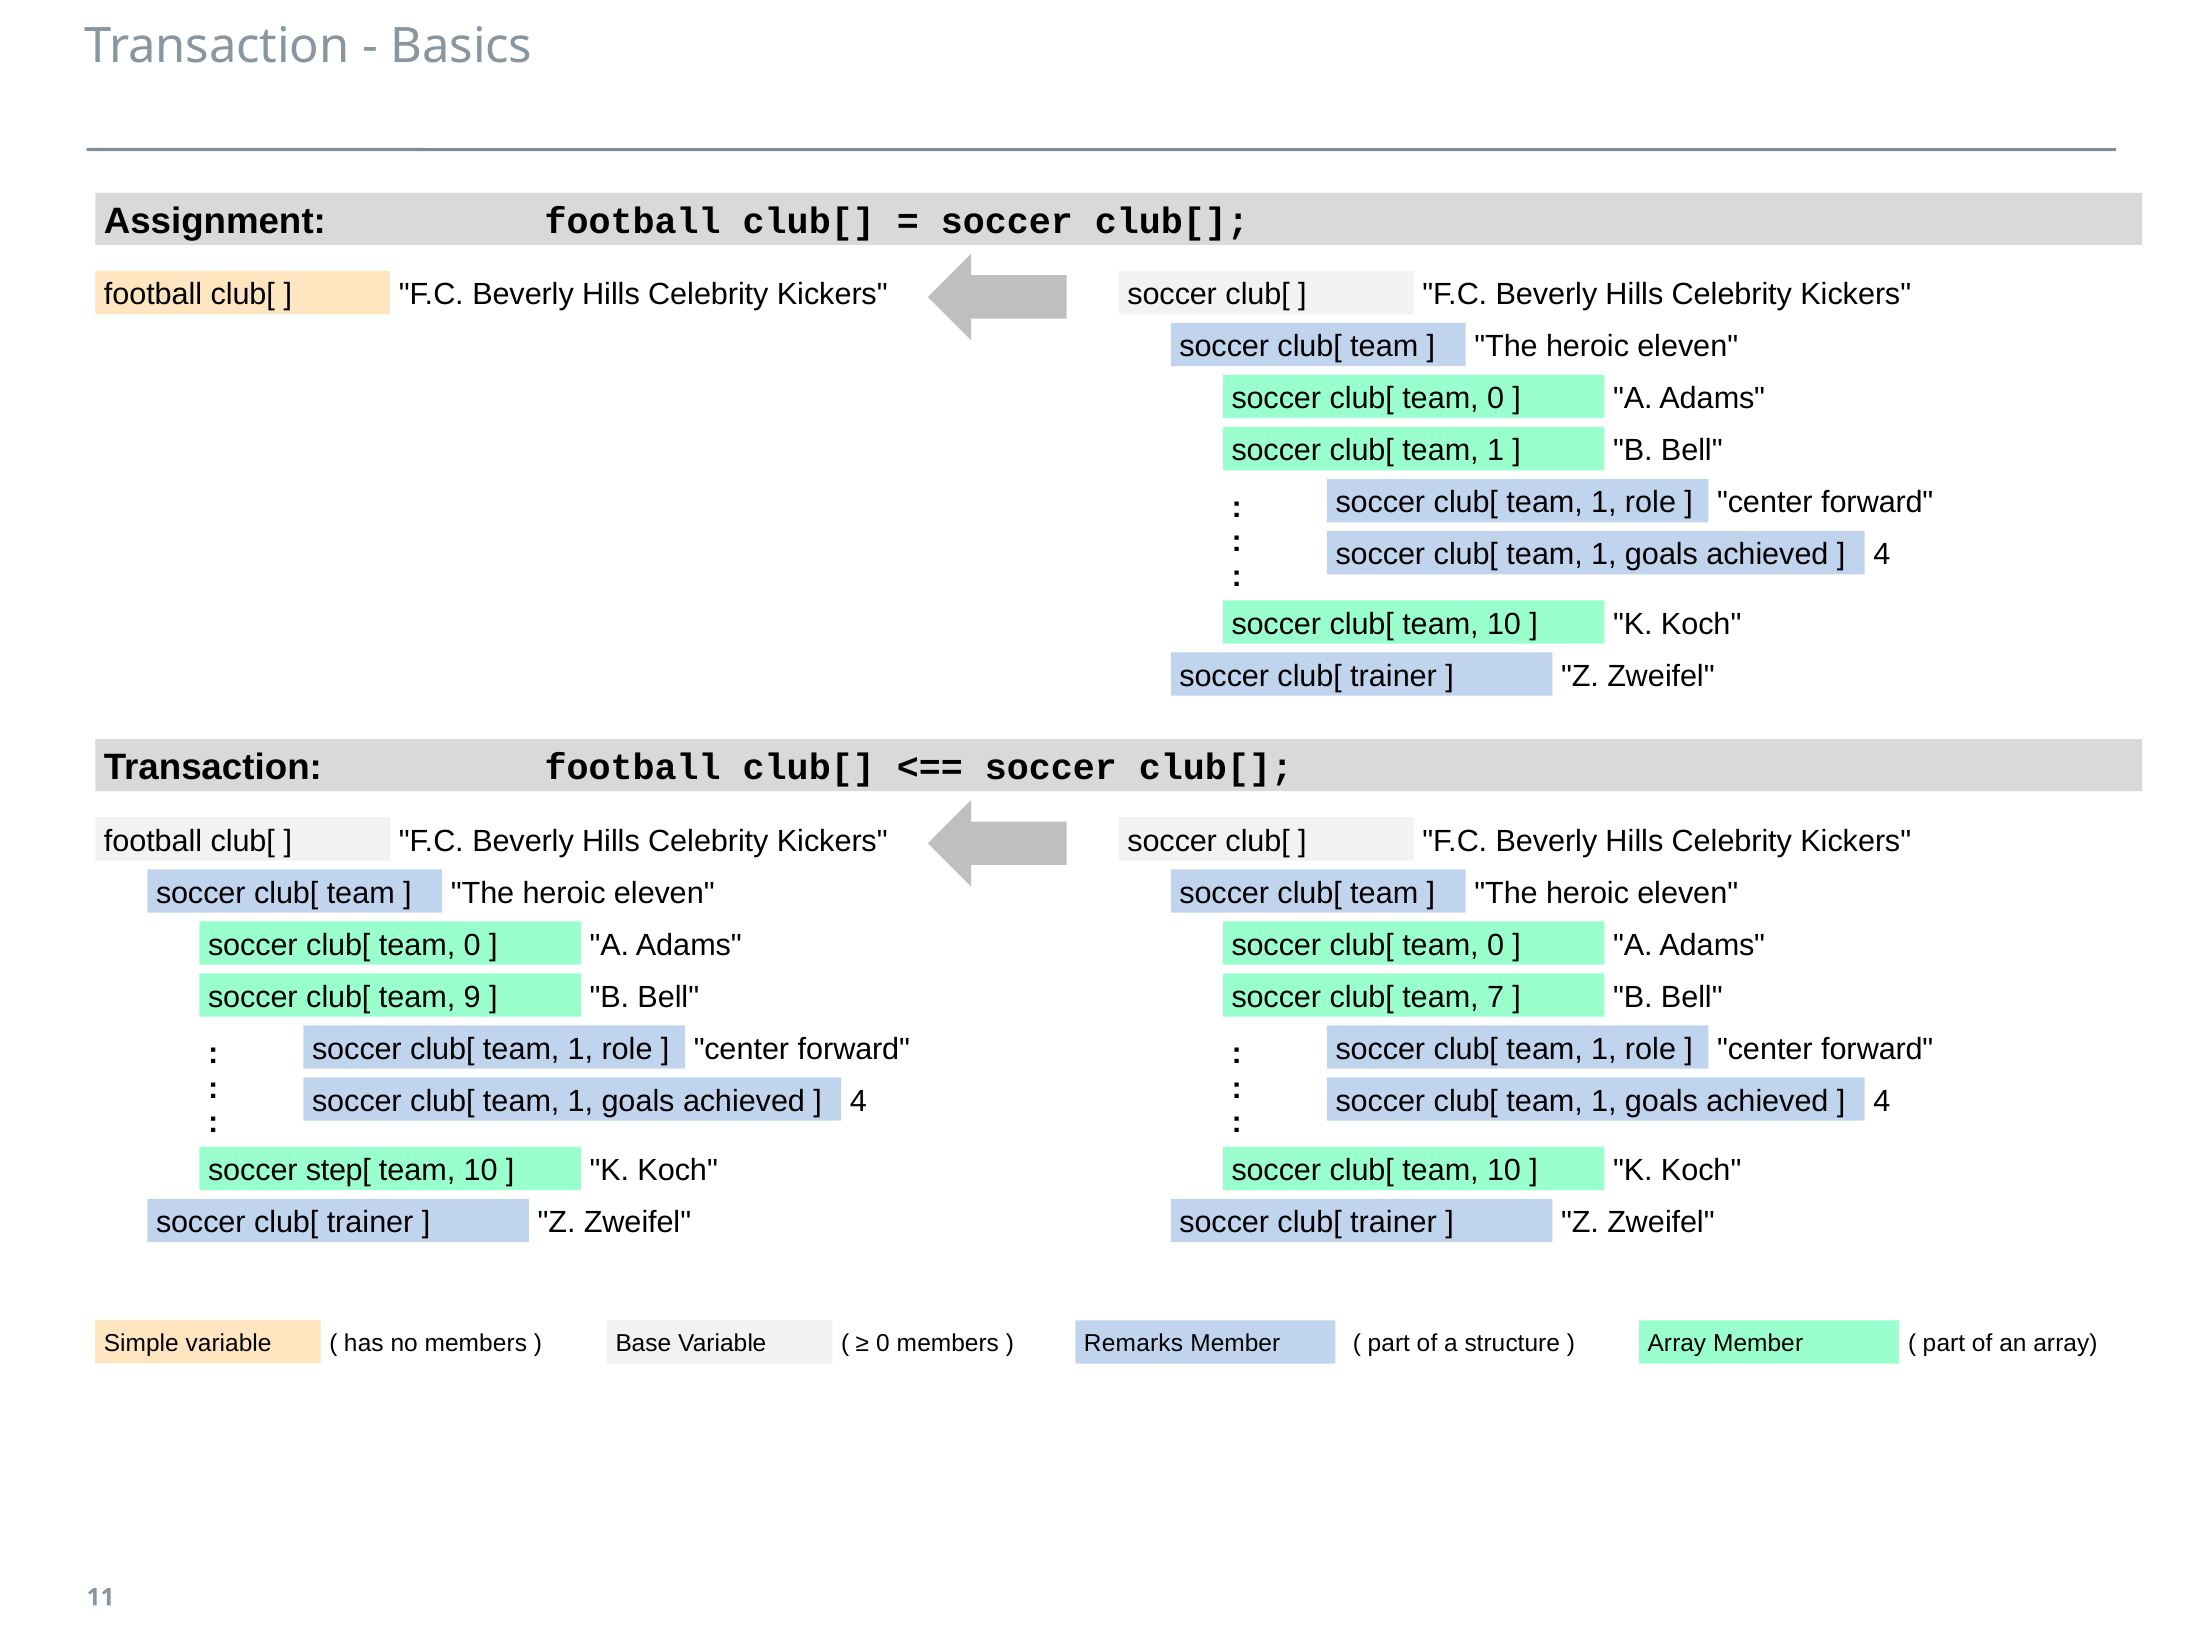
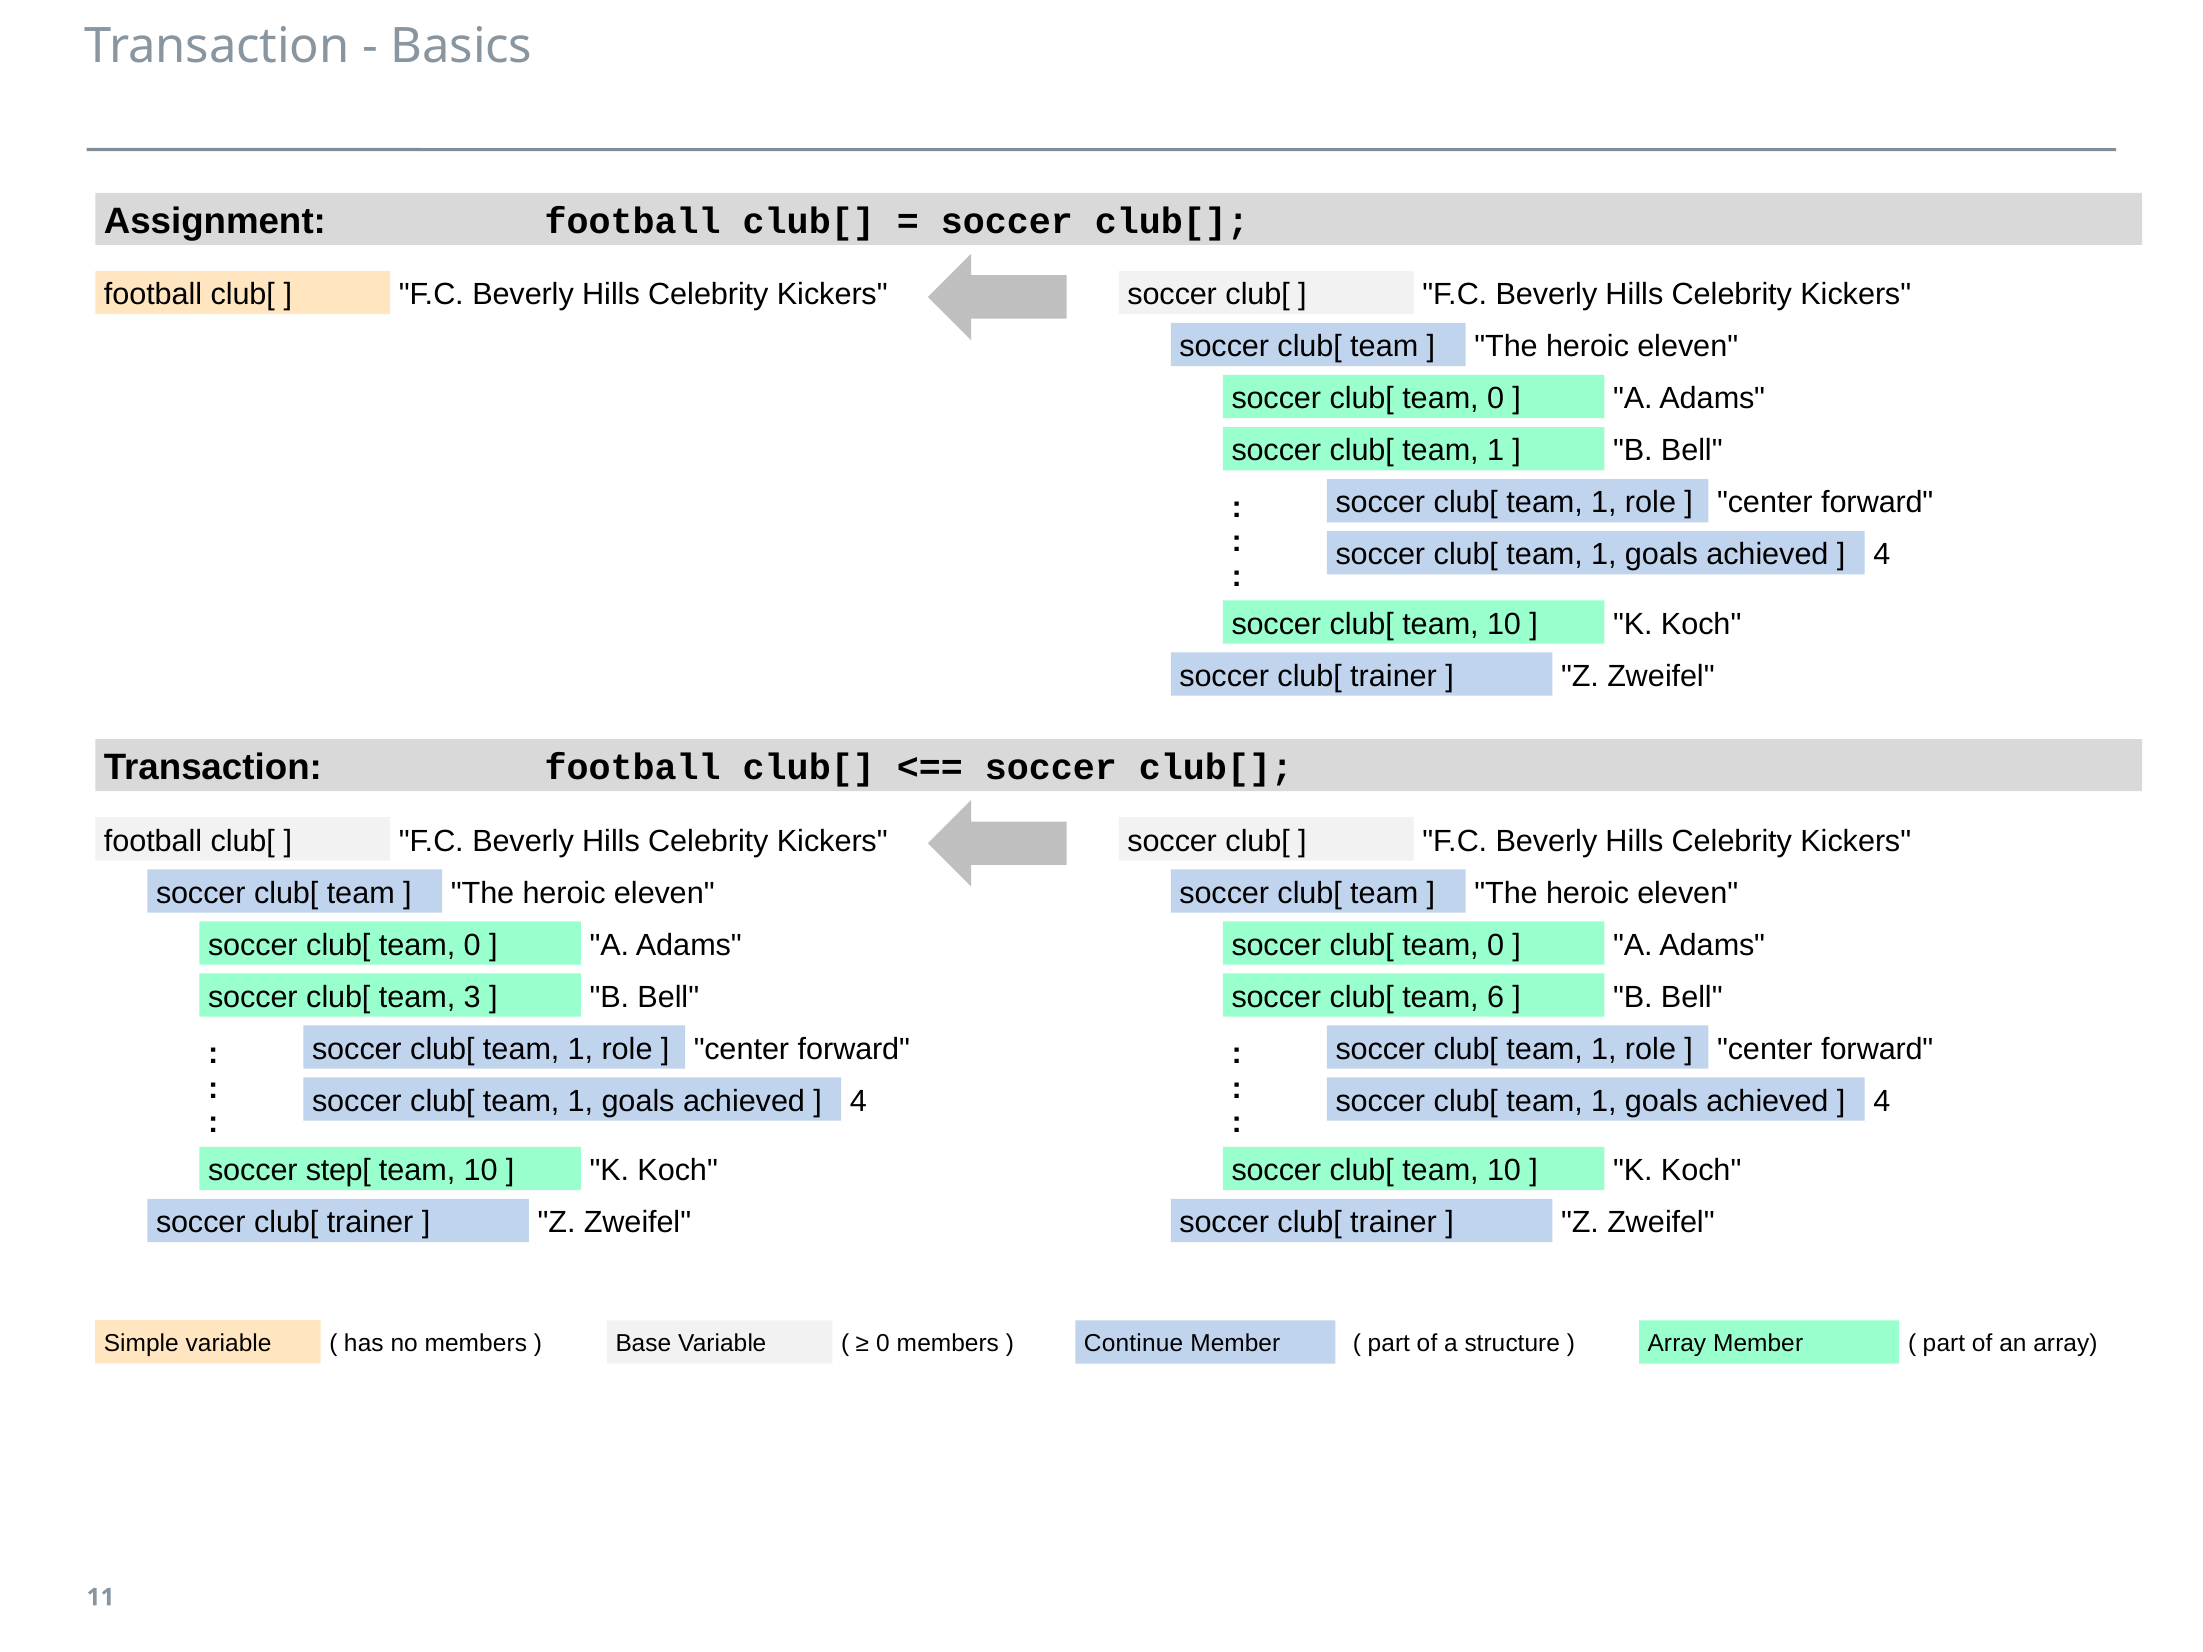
9: 9 -> 3 (472, 997)
7: 7 -> 6 (1496, 997)
Remarks: Remarks -> Continue (1134, 1344)
